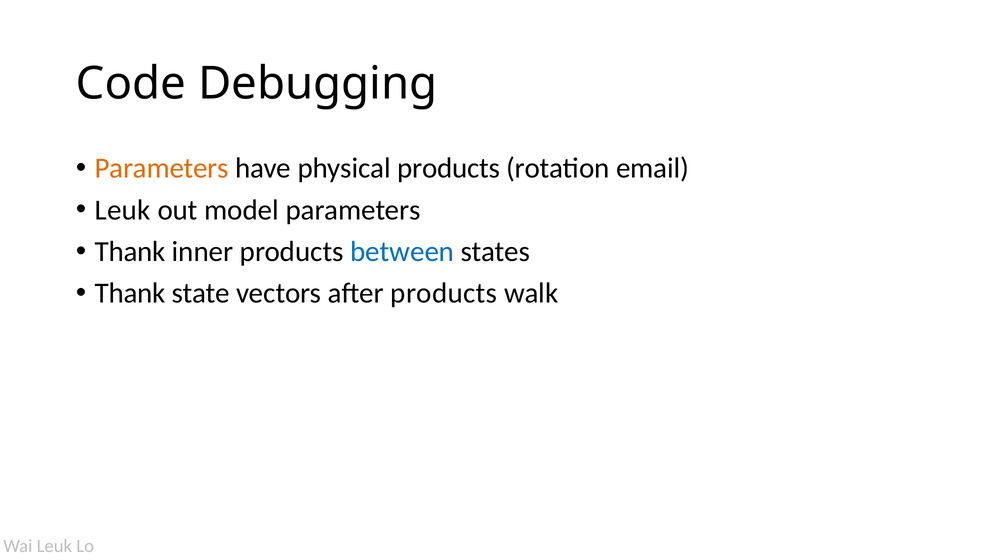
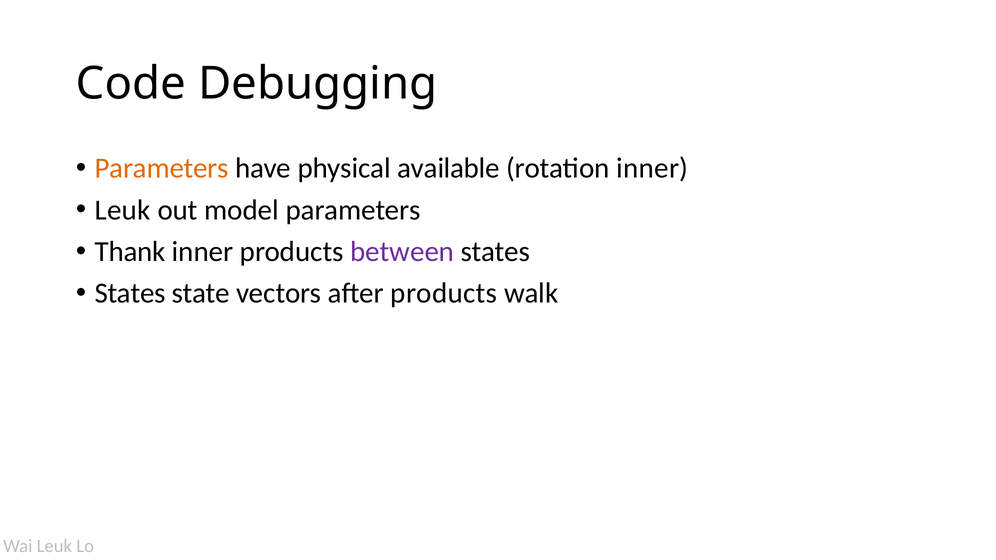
physical products: products -> available (449, 168)
rotation email: email -> inner (652, 168)
between colour: blue -> purple (402, 252)
Thank: Thank -> States (130, 293)
